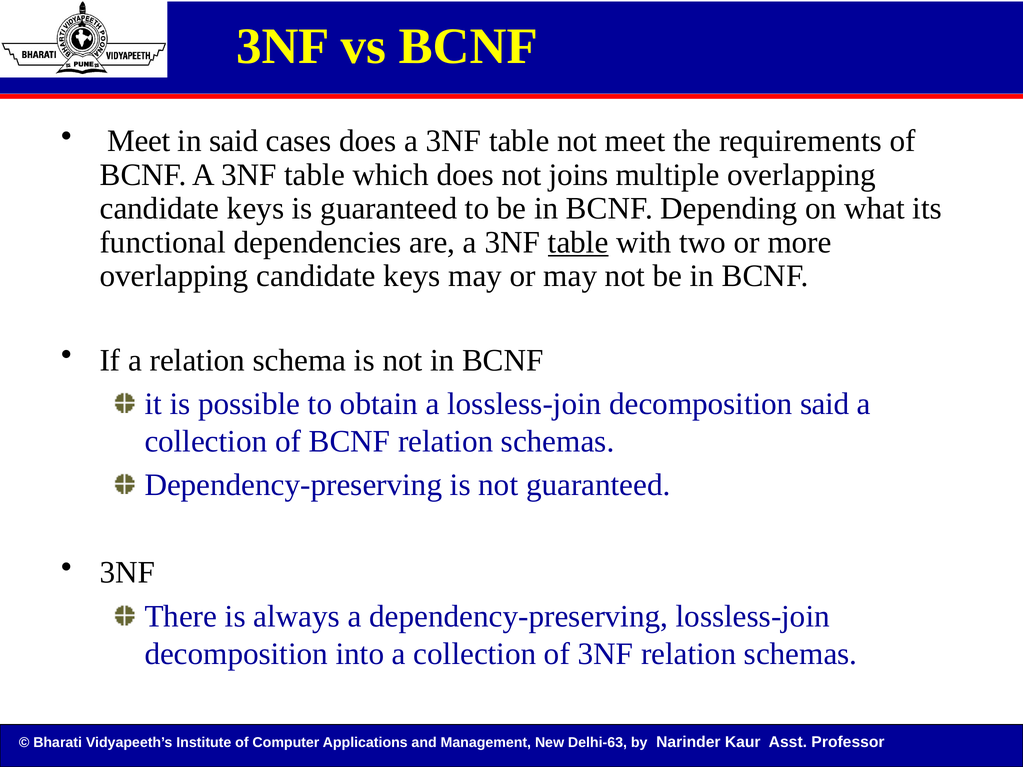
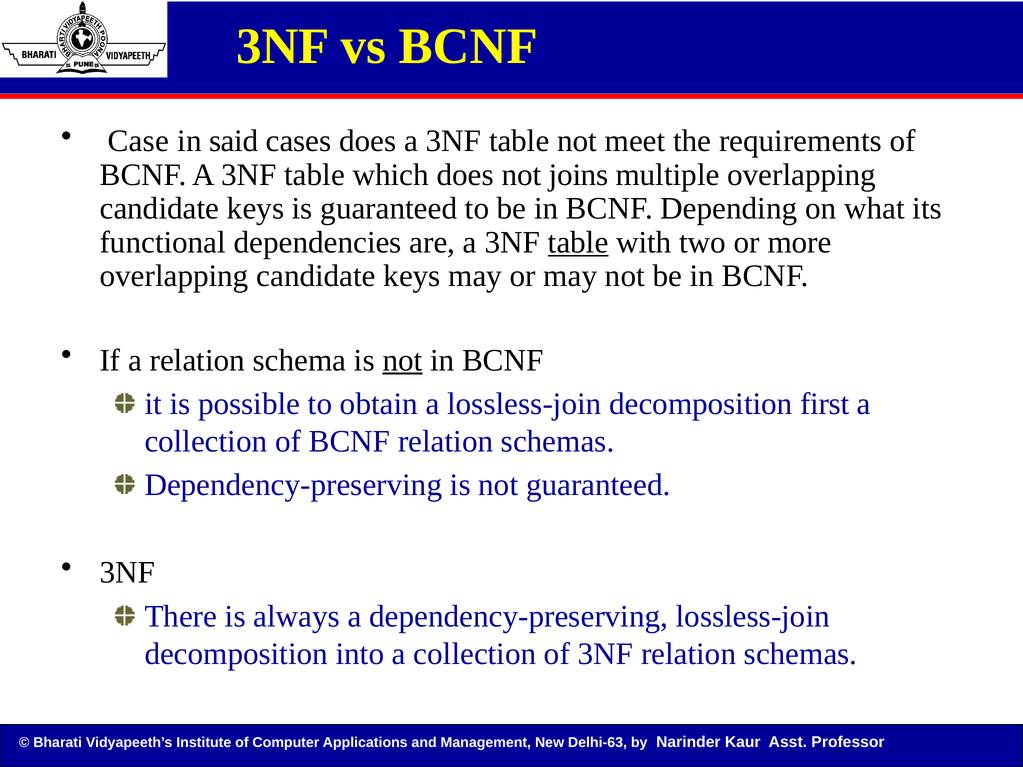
Meet: Meet -> Case (138, 141)
not underline: none -> present (402, 360)
decomposition said: said -> first (825, 404)
